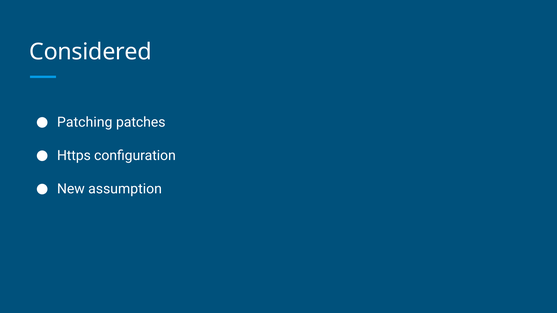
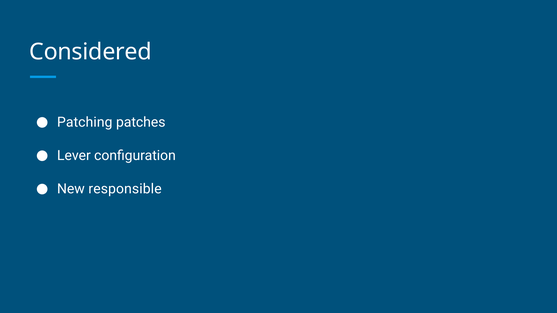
Https: Https -> Lever (74, 156)
assumption: assumption -> responsible (125, 189)
